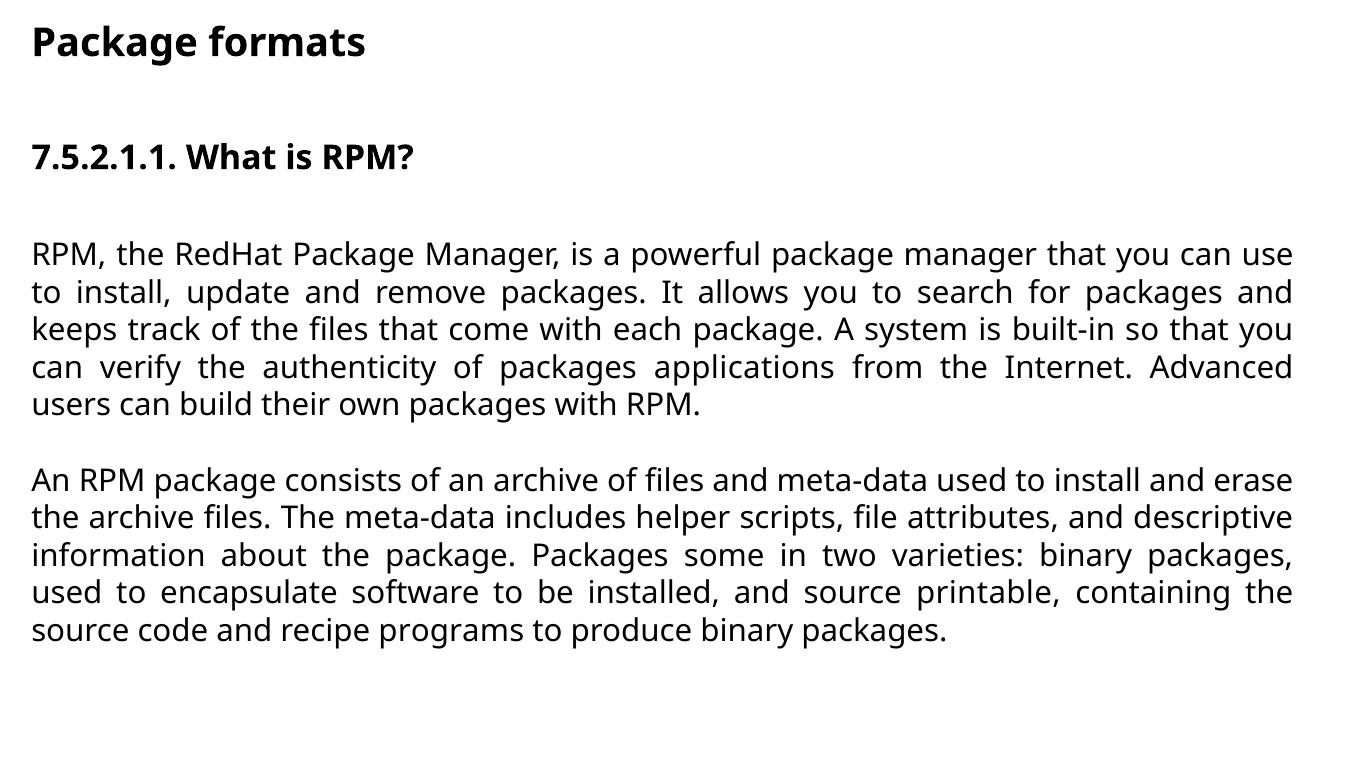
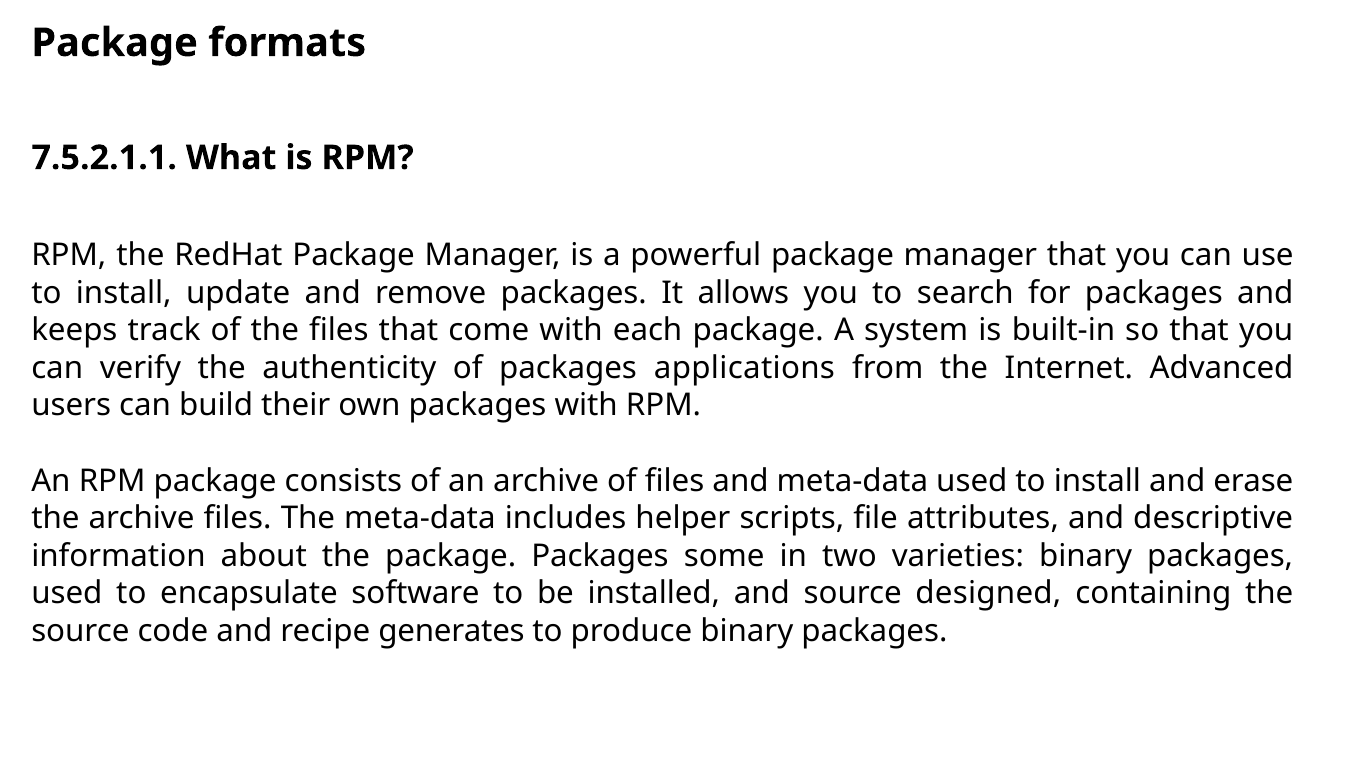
printable: printable -> designed (988, 593)
programs: programs -> generates (452, 631)
